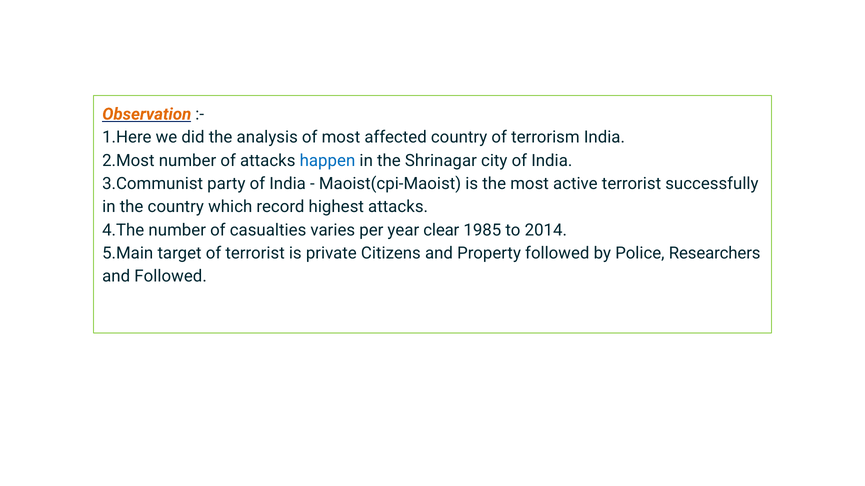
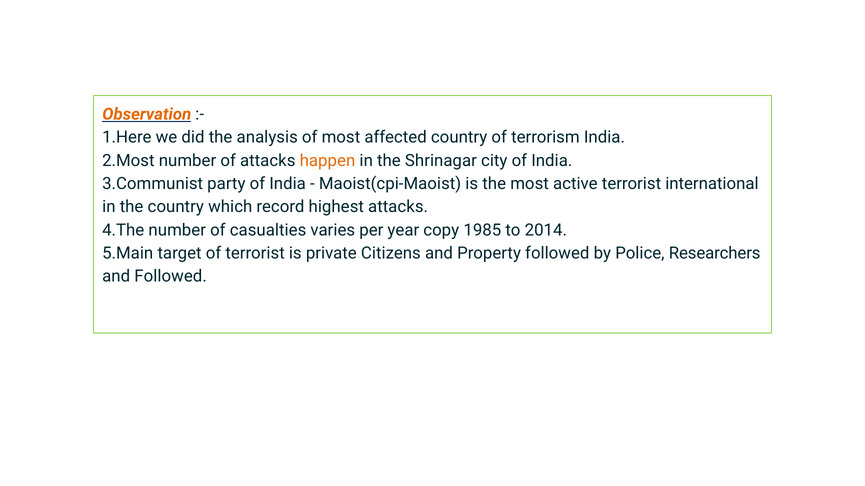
happen colour: blue -> orange (327, 161)
successfully: successfully -> international (712, 184)
clear: clear -> copy (441, 230)
